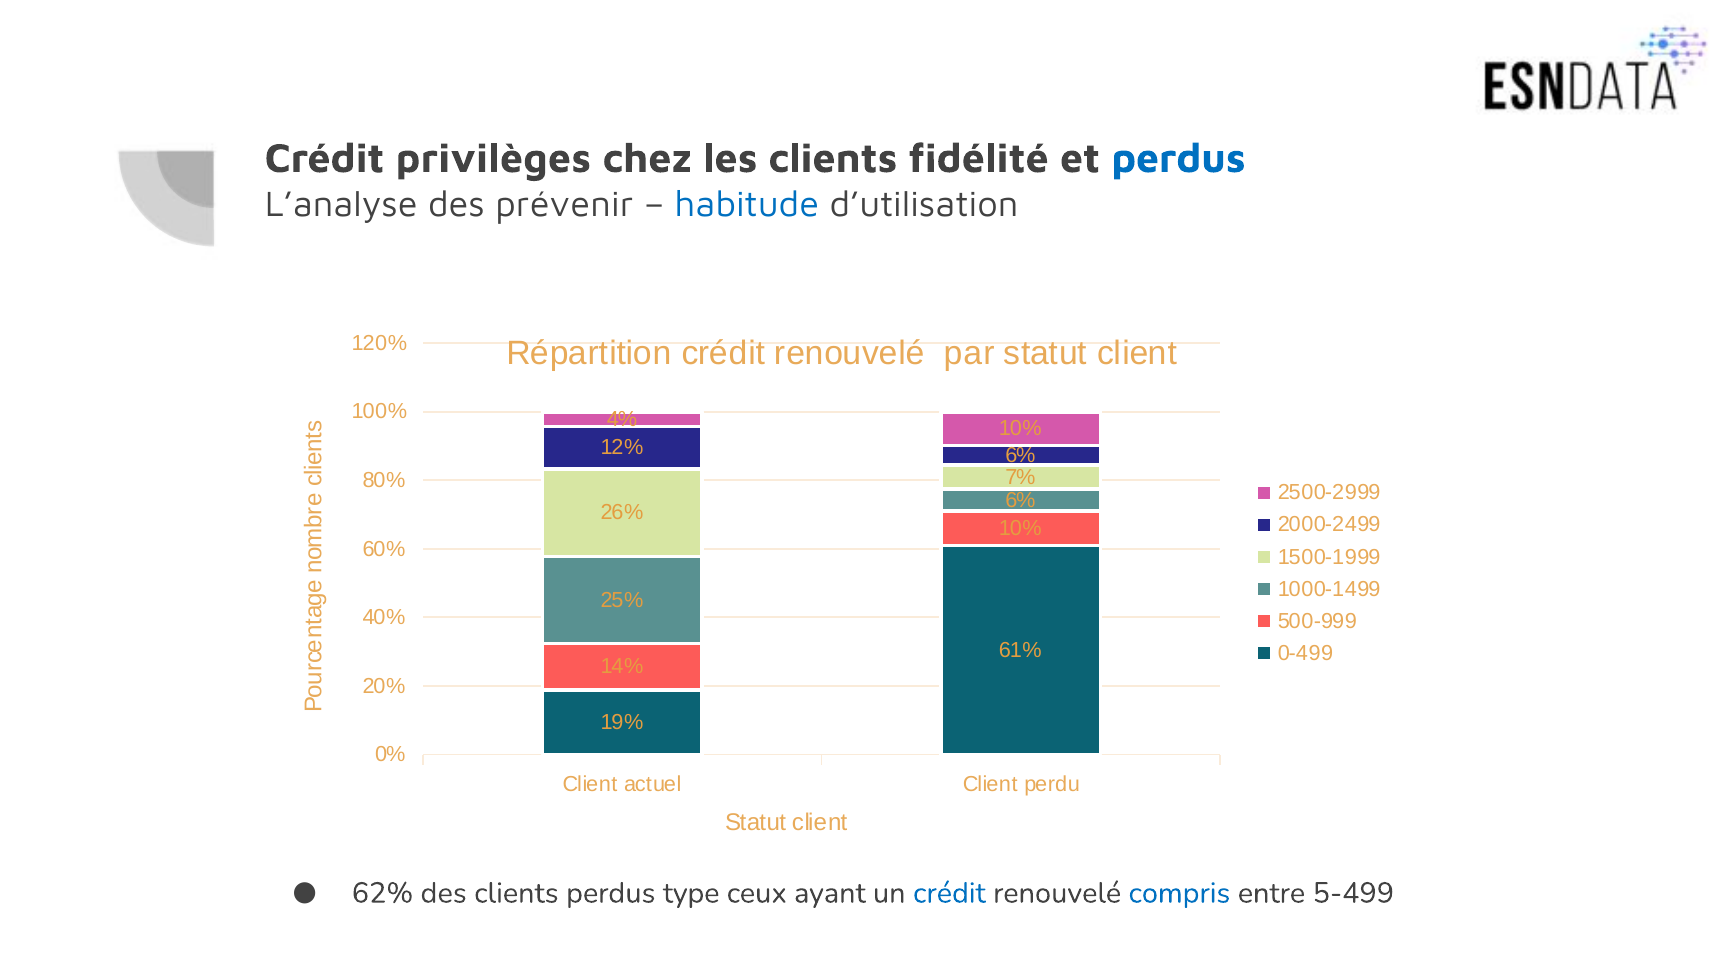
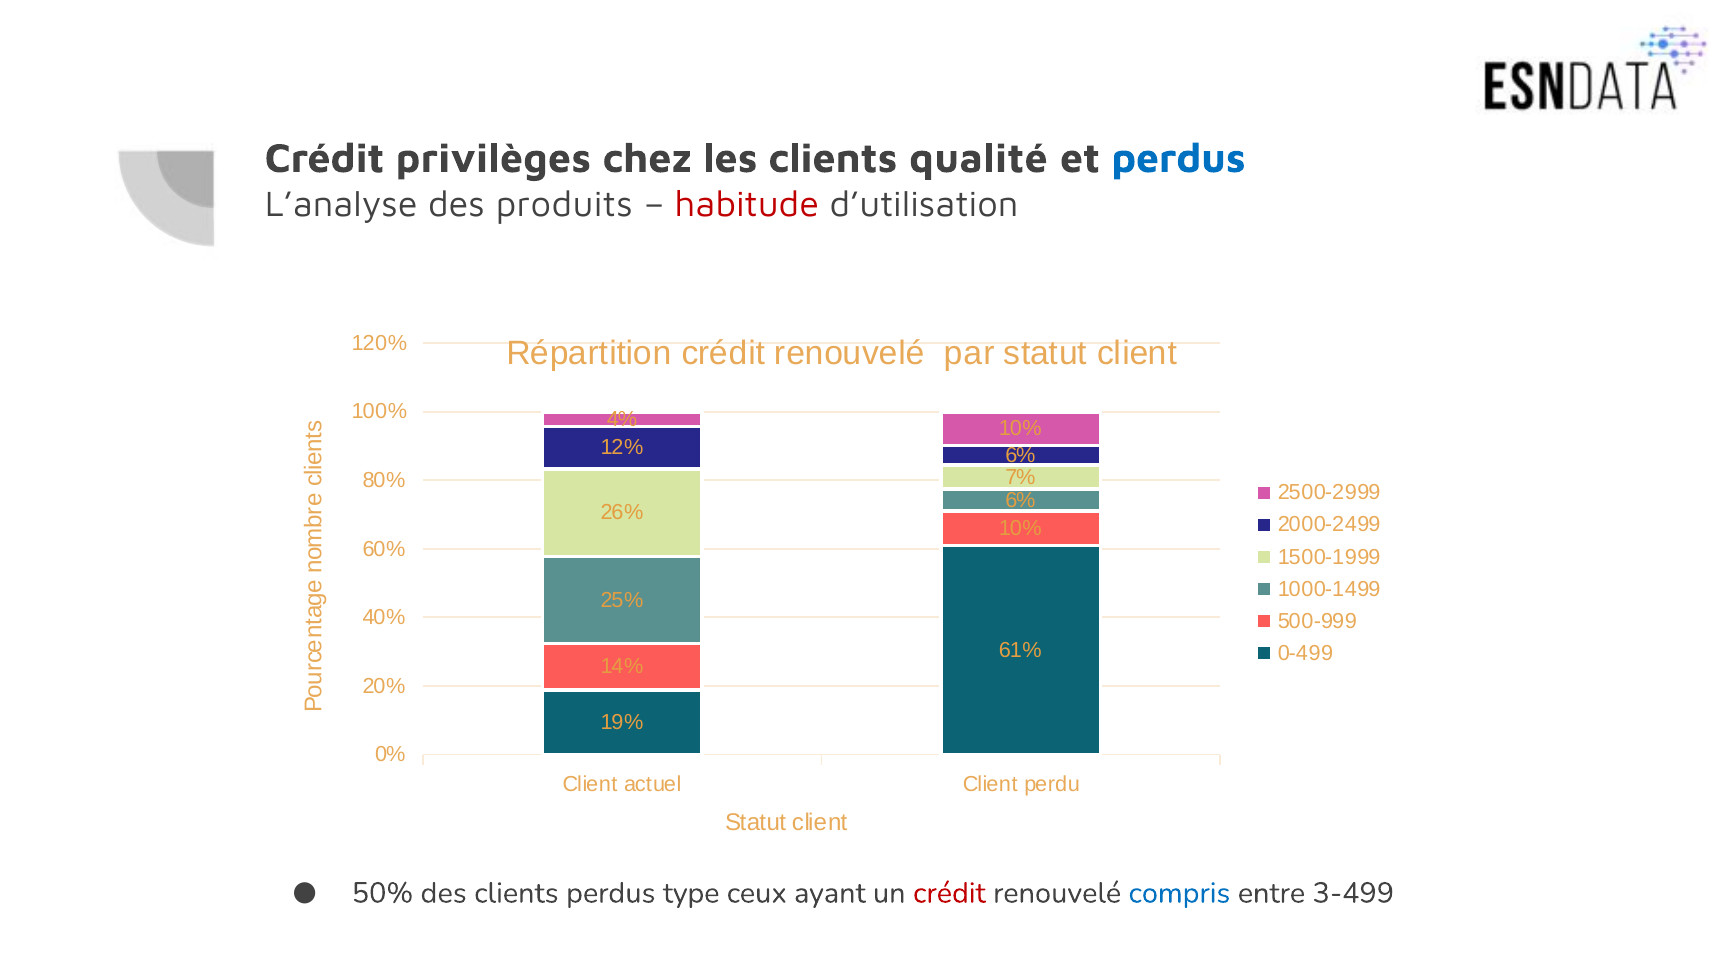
fidélité: fidélité -> qualité (978, 158)
prévenir: prévenir -> produits (564, 204)
habitude colour: blue -> red (747, 204)
62%: 62% -> 50% (383, 894)
crédit colour: blue -> red (949, 894)
5-499: 5-499 -> 3-499 (1353, 894)
